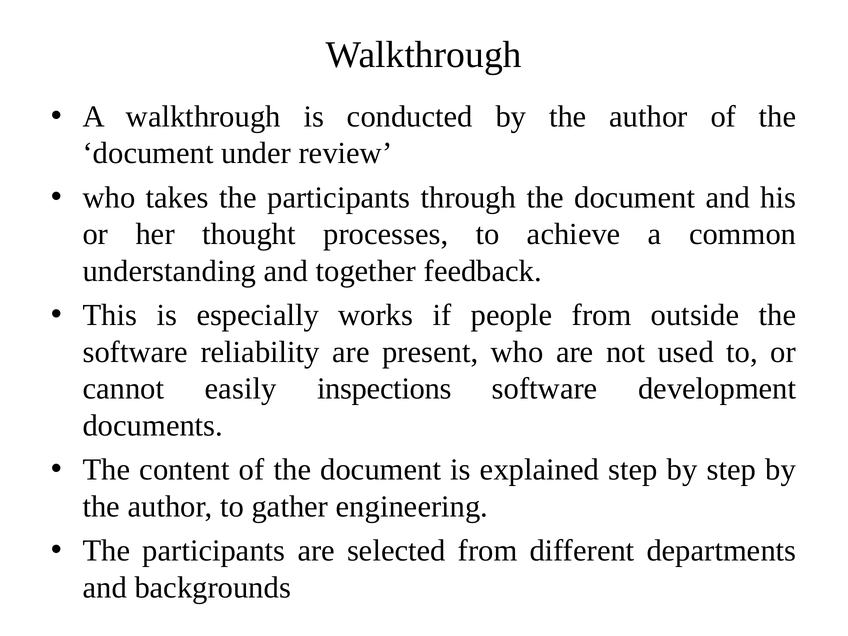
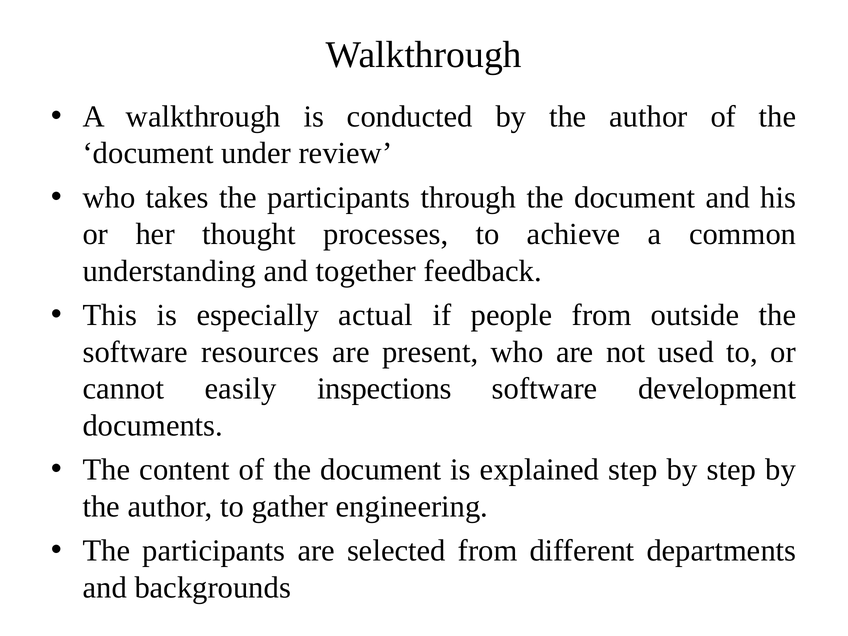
works: works -> actual (376, 315)
reliability: reliability -> resources (260, 352)
